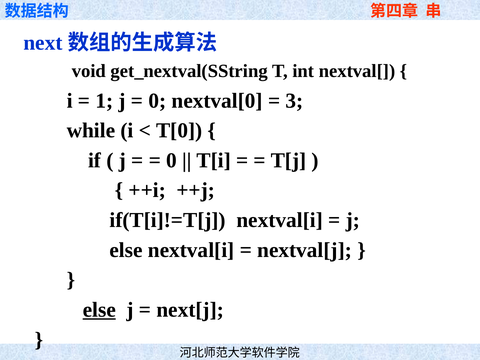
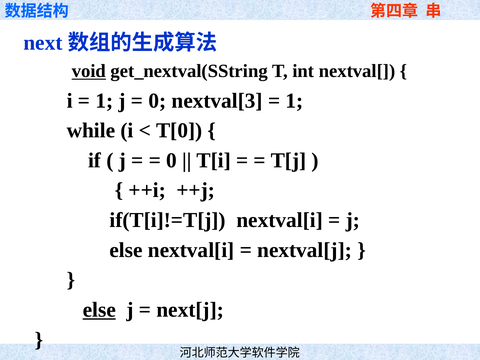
void underline: none -> present (89, 71)
nextval[0: nextval[0 -> nextval[3 (217, 101)
3: 3 -> 1 (294, 101)
